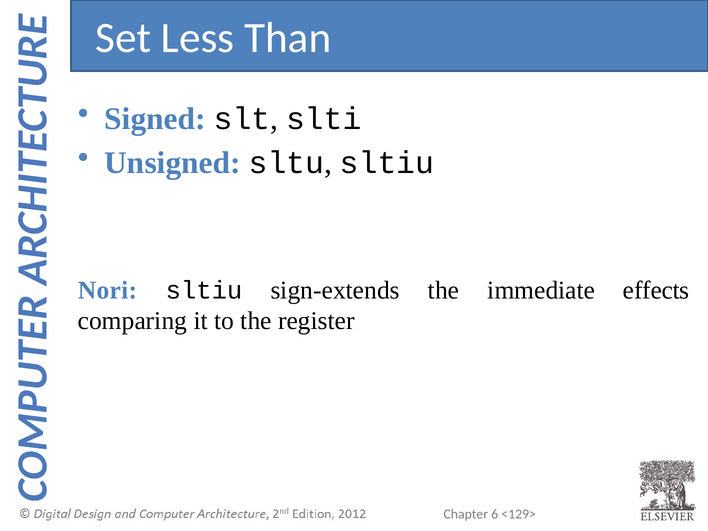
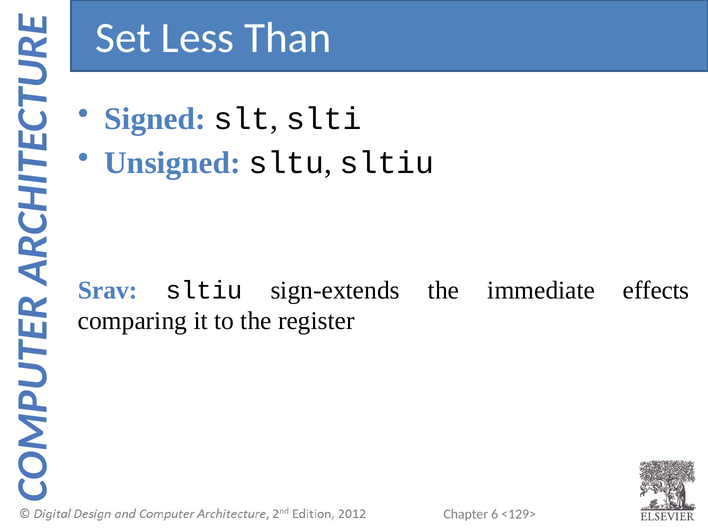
Nori: Nori -> Srav (108, 290)
